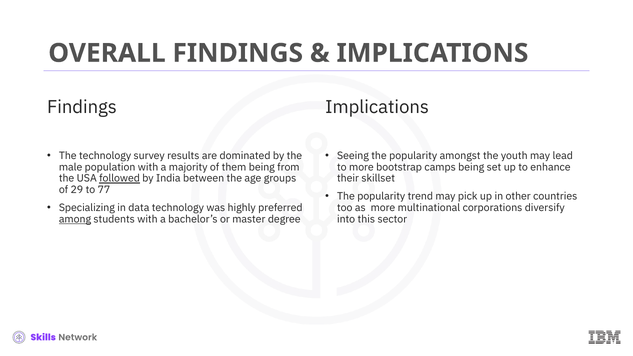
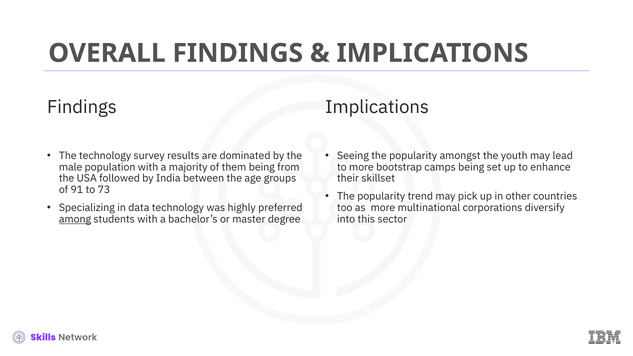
followed underline: present -> none (120, 178)
29: 29 -> 91 (77, 190)
77: 77 -> 73 (104, 190)
